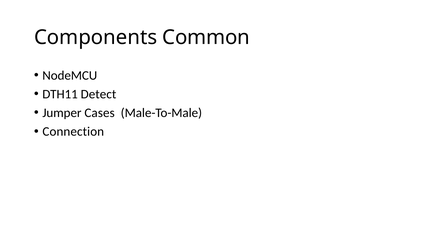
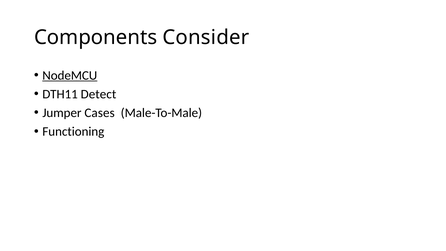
Common: Common -> Consider (206, 37)
NodeMCU underline: none -> present (70, 75)
Connection: Connection -> Functioning (73, 132)
